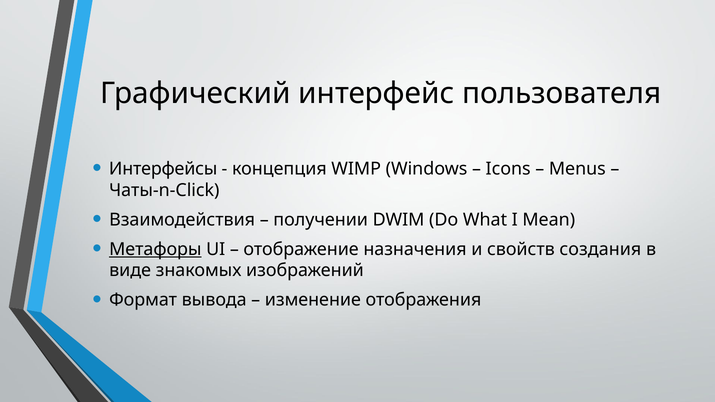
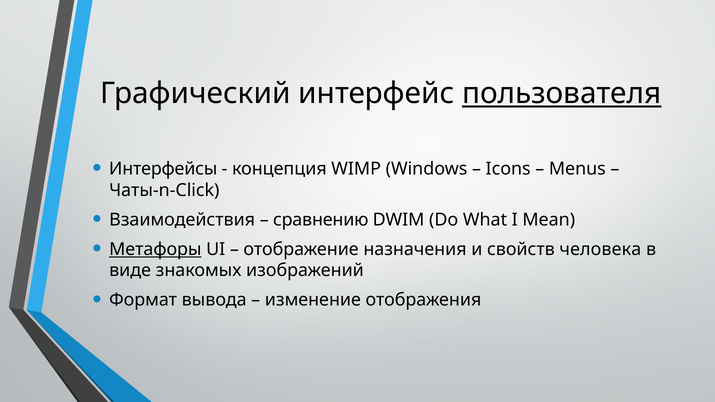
пользователя underline: none -> present (562, 94)
получении: получении -> сравнению (321, 220)
создания: создания -> человека (600, 249)
